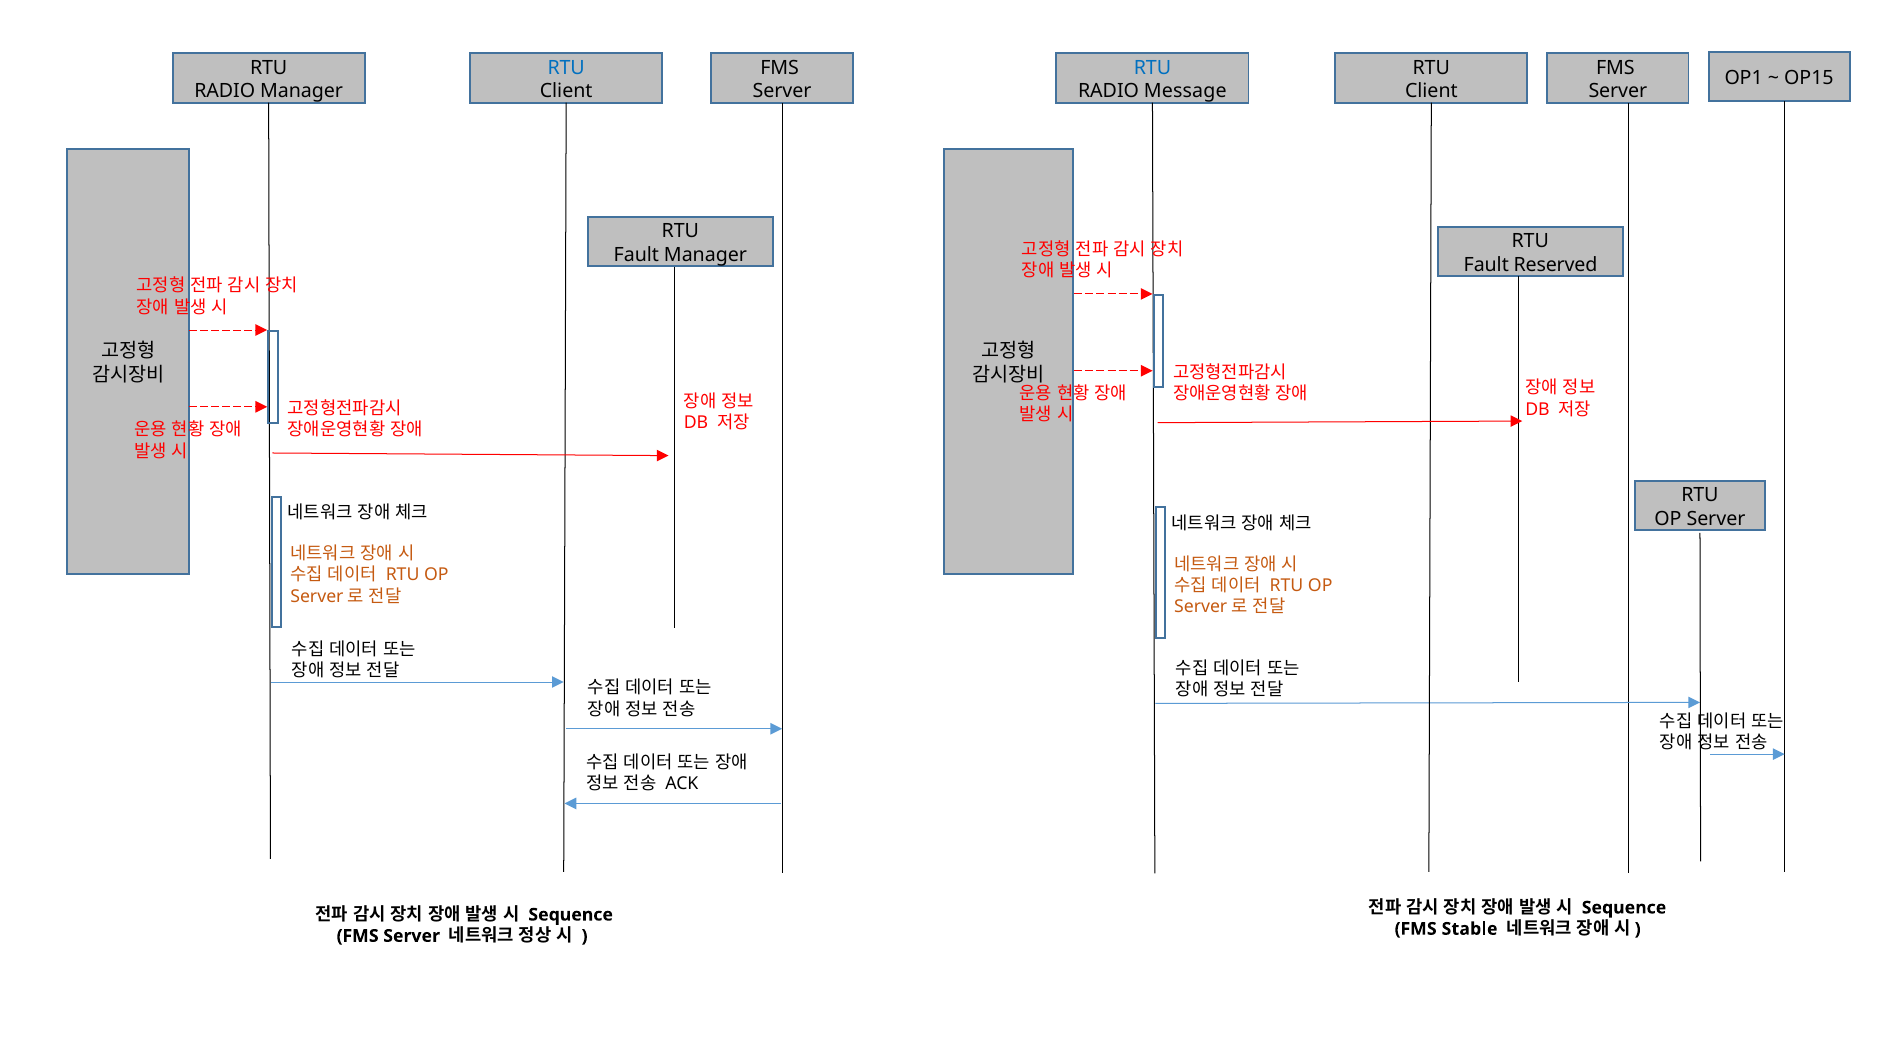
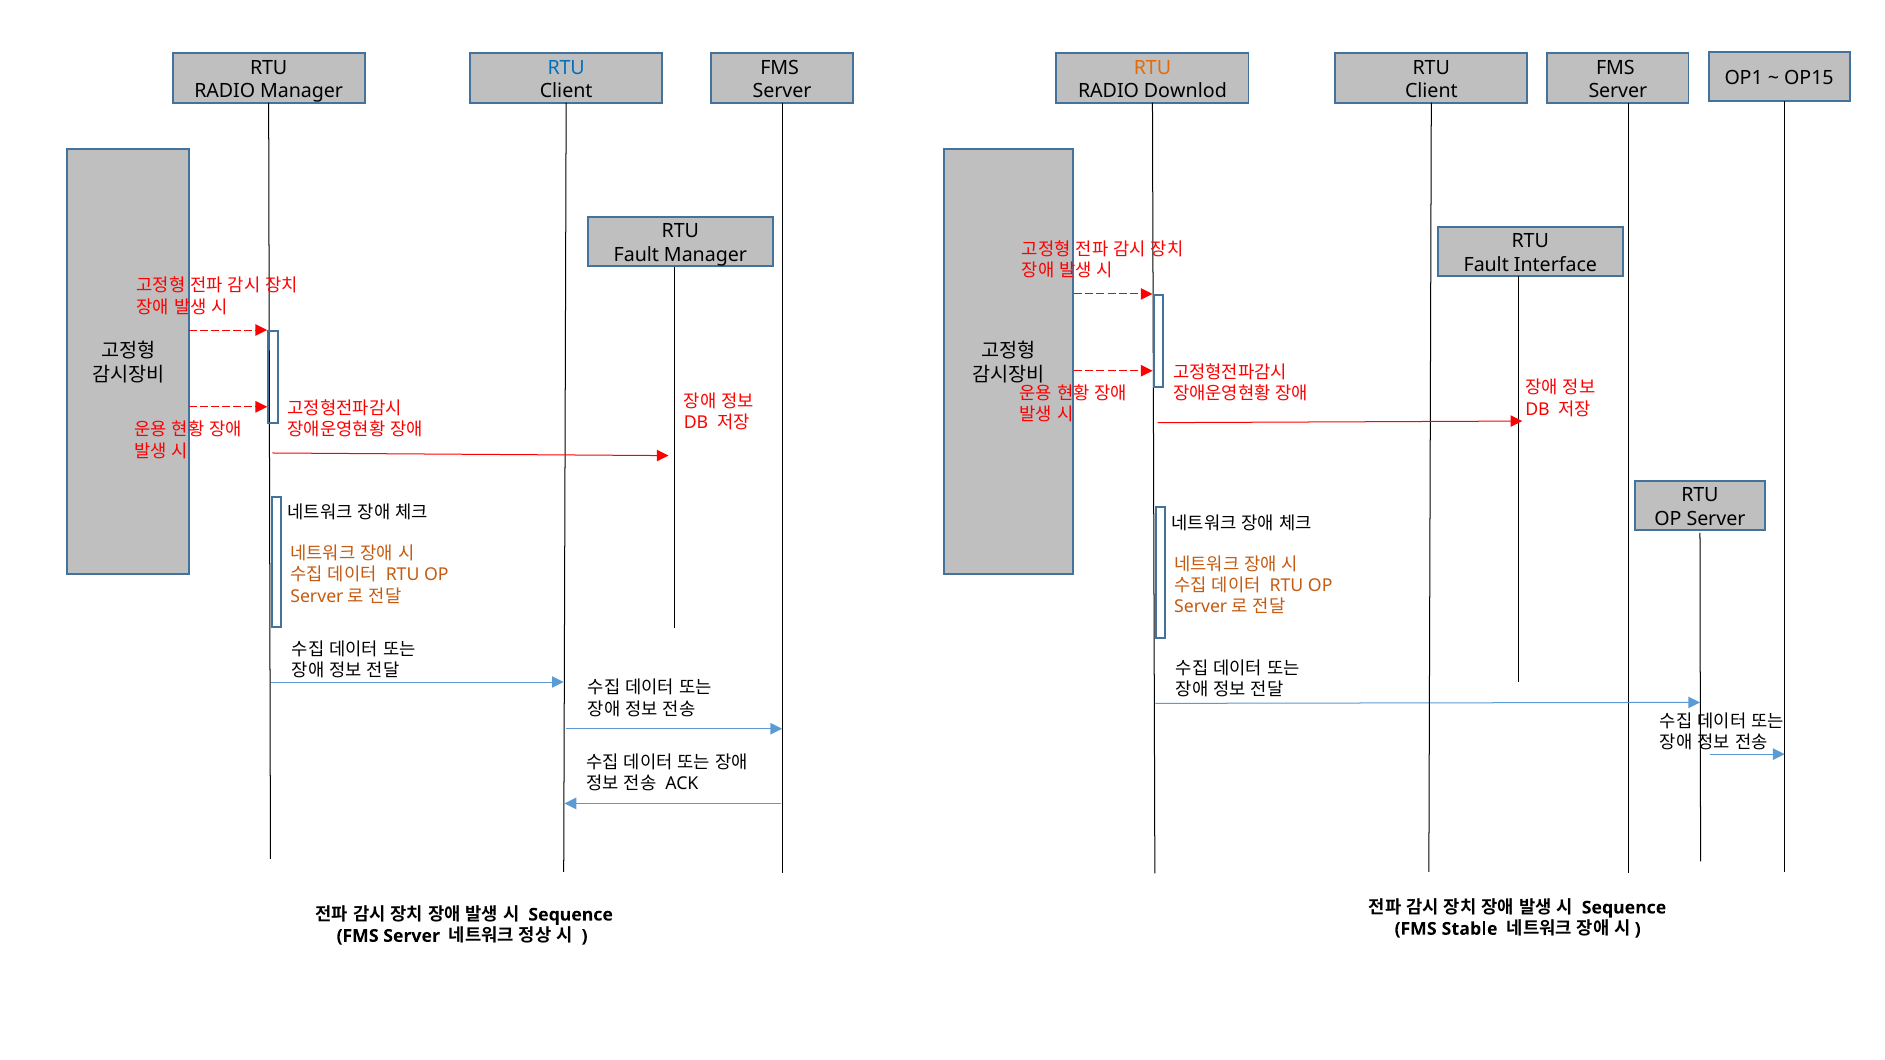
RTU colour: blue -> orange (1152, 68)
Message: Message -> Downlod (1185, 91)
Reserved: Reserved -> Interface (1555, 265)
